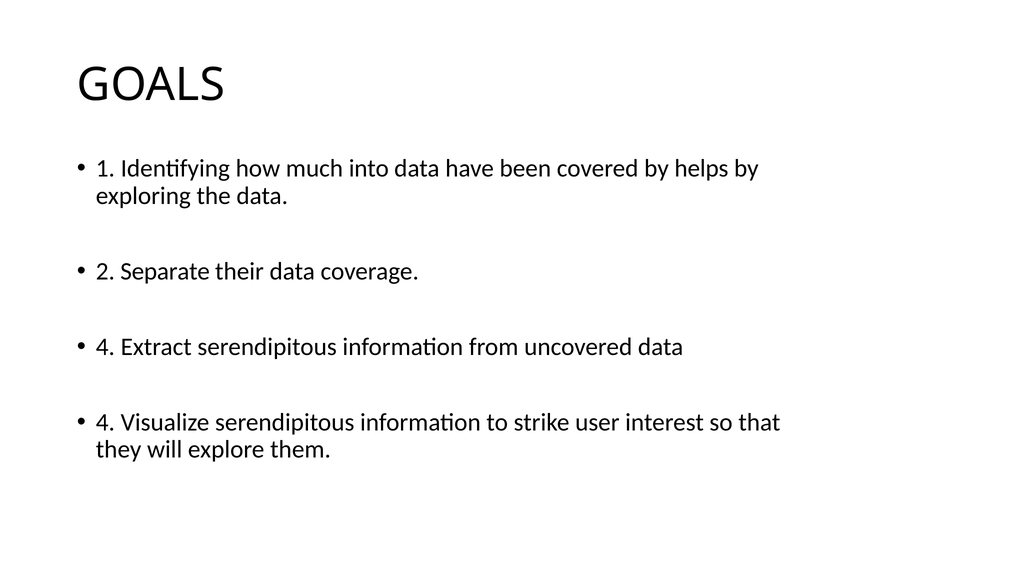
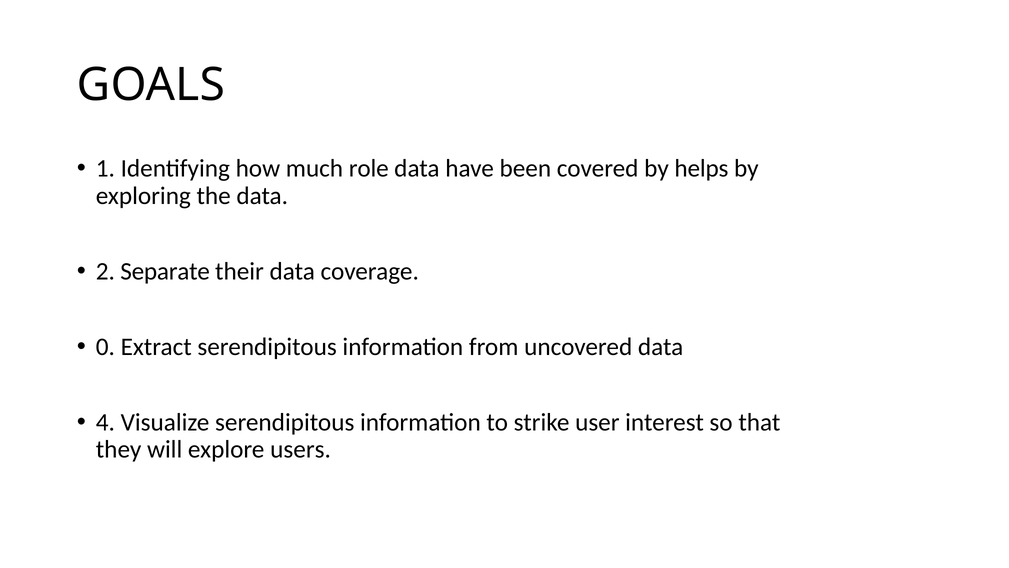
into: into -> role (369, 168)
4: 4 -> 0 (105, 347)
them: them -> users (301, 449)
